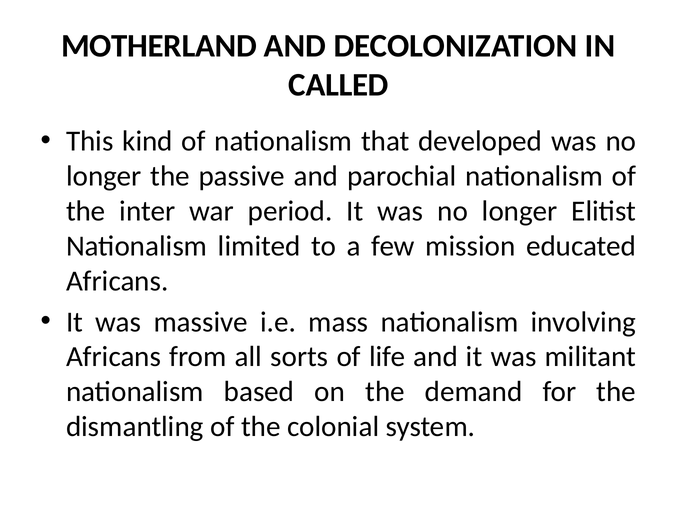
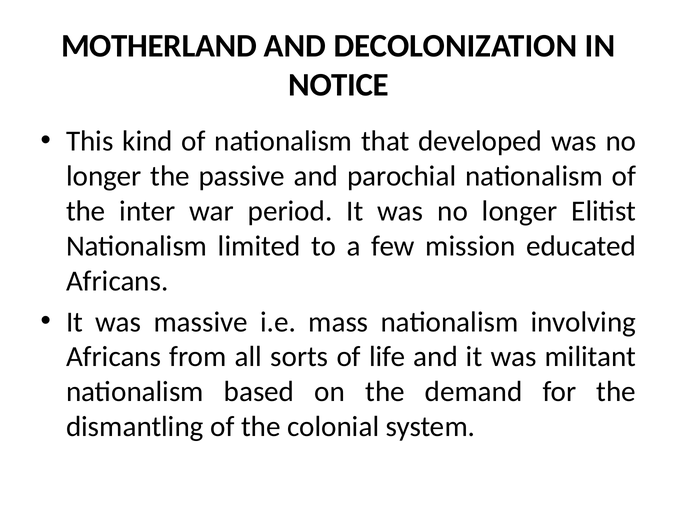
CALLED: CALLED -> NOTICE (339, 85)
